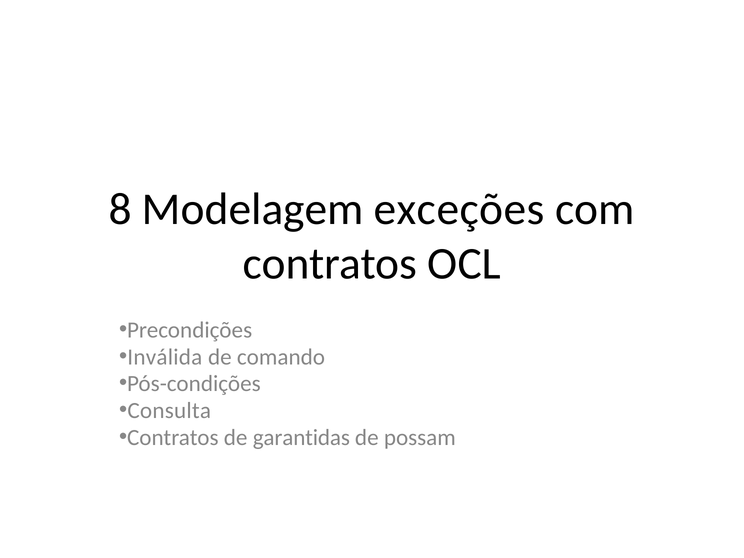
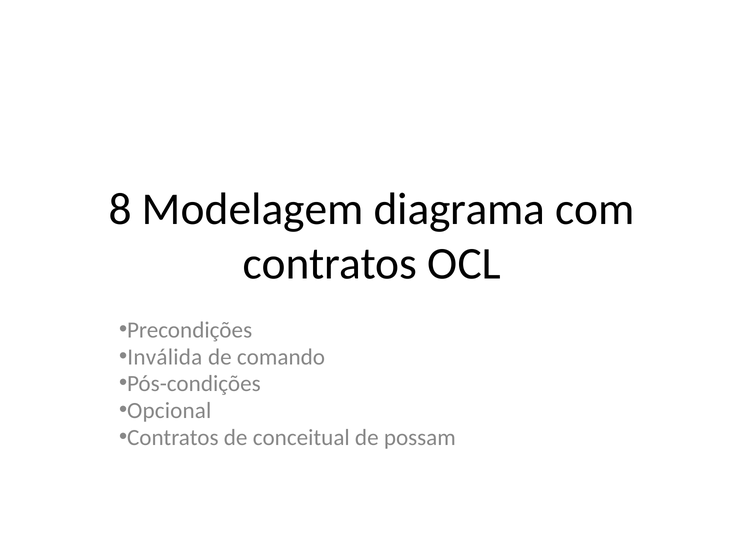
exceções: exceções -> diagrama (459, 209)
Consulta: Consulta -> Opcional (169, 411)
garantidas: garantidas -> conceitual (301, 437)
